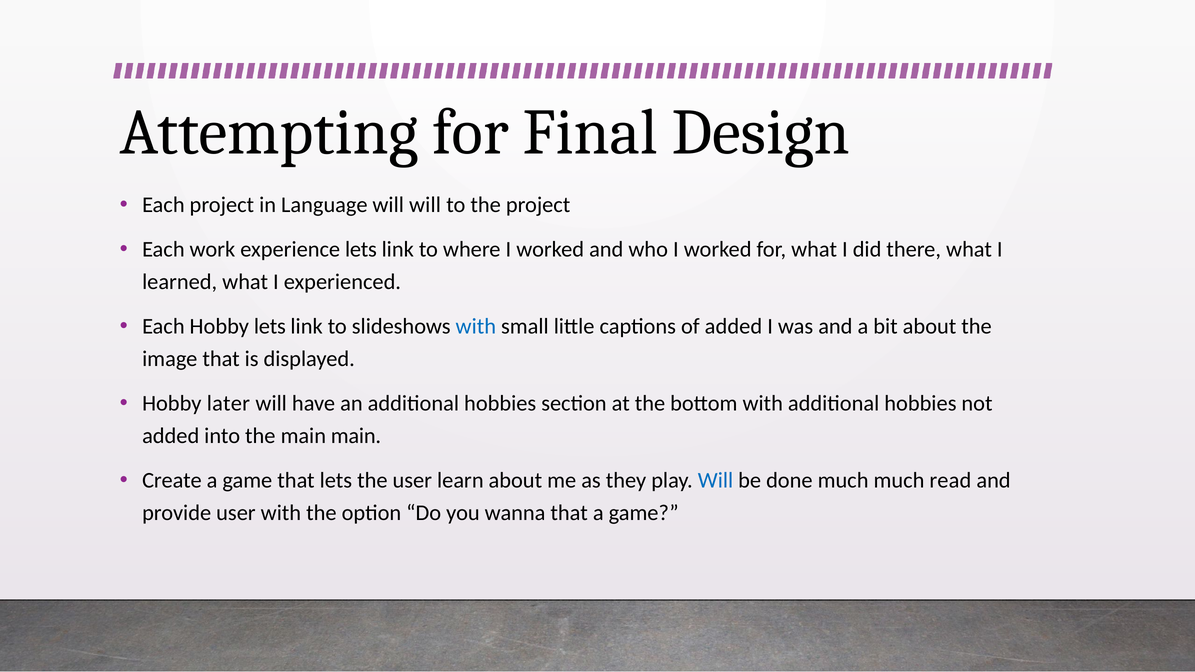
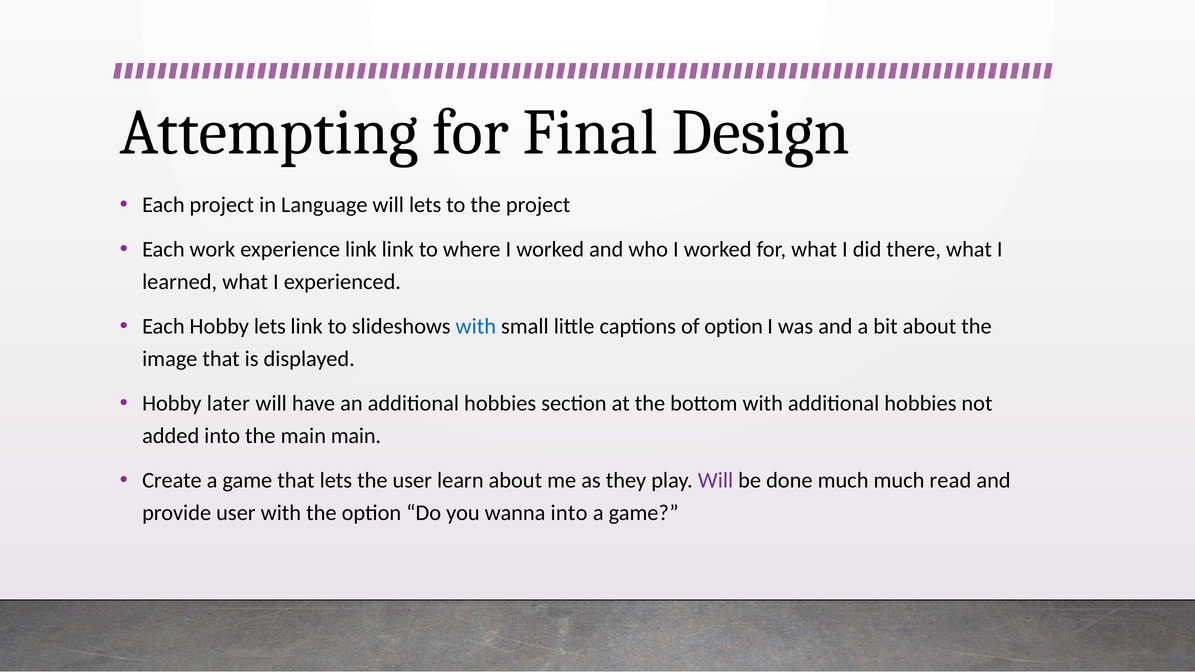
will will: will -> lets (425, 205)
experience lets: lets -> link (361, 250)
of added: added -> option (734, 327)
Will colour: blue -> purple (716, 481)
wanna that: that -> into (569, 513)
